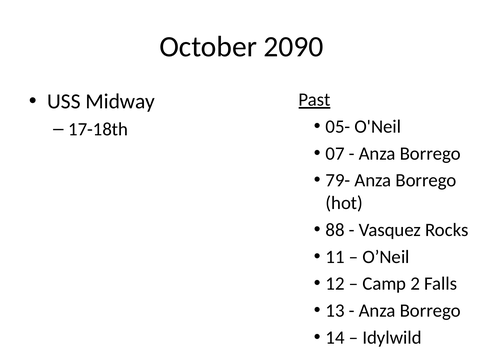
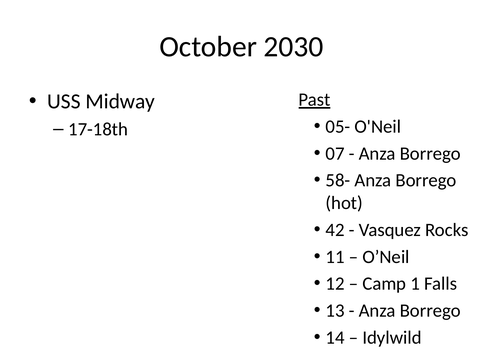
2090: 2090 -> 2030 (294, 47)
79-: 79- -> 58- (338, 180)
88: 88 -> 42 (335, 229)
2: 2 -> 1 (415, 283)
